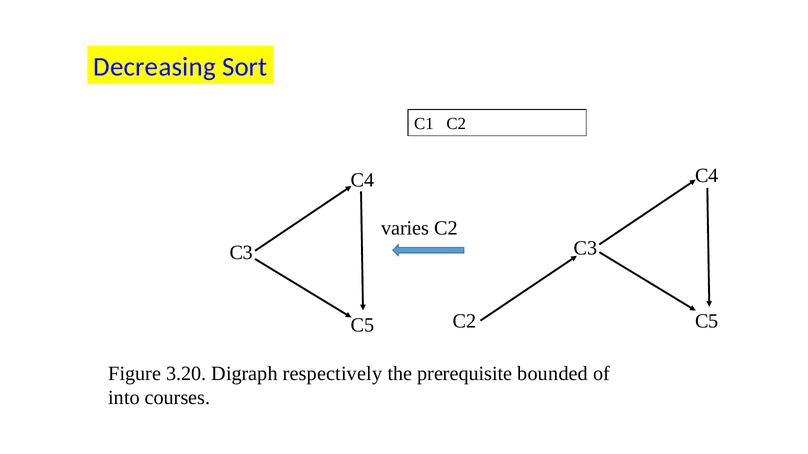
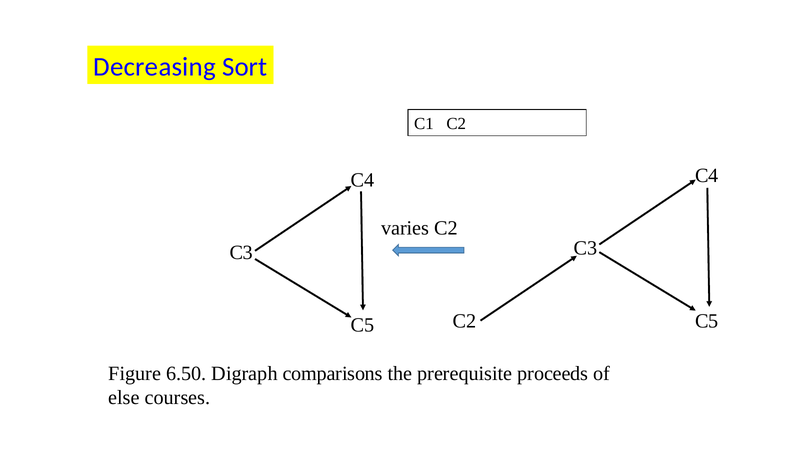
3.20: 3.20 -> 6.50 (186, 374)
respectively: respectively -> comparisons (333, 374)
bounded: bounded -> proceeds (553, 374)
into: into -> else (124, 398)
